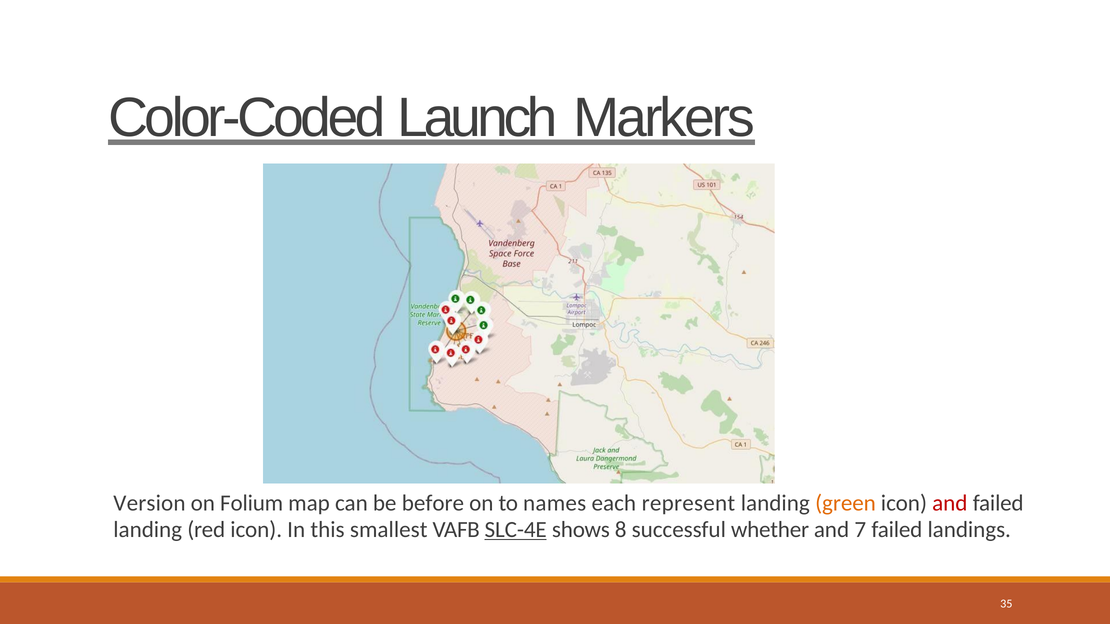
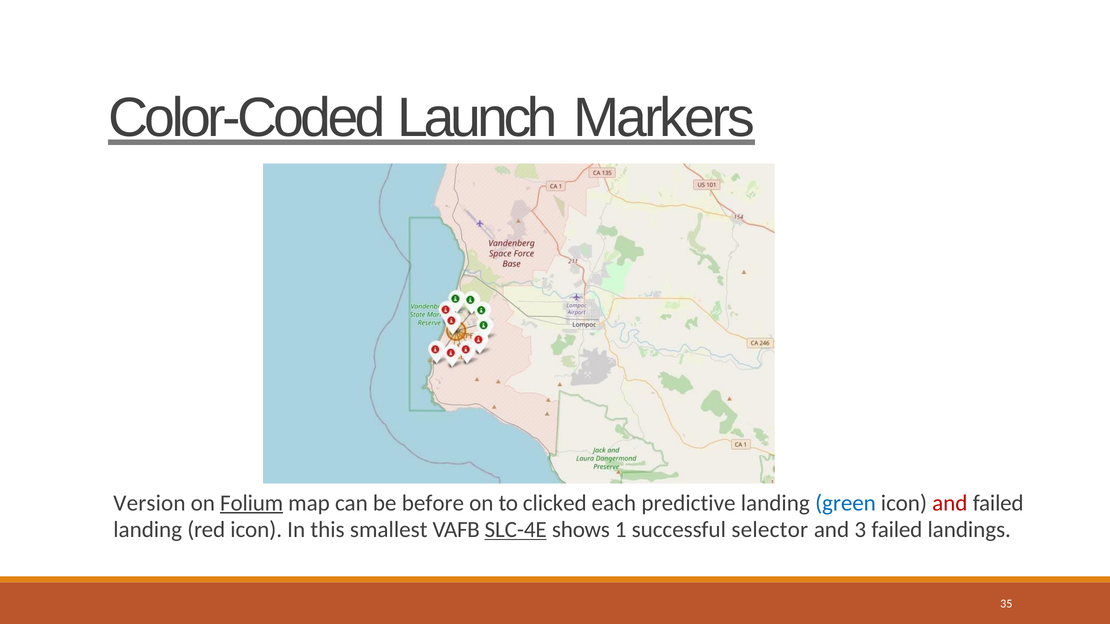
Folium underline: none -> present (252, 503)
names: names -> clicked (555, 503)
represent: represent -> predictive (689, 503)
green colour: orange -> blue (846, 503)
8: 8 -> 1 (621, 530)
whether: whether -> selector (770, 530)
7: 7 -> 3 (860, 530)
